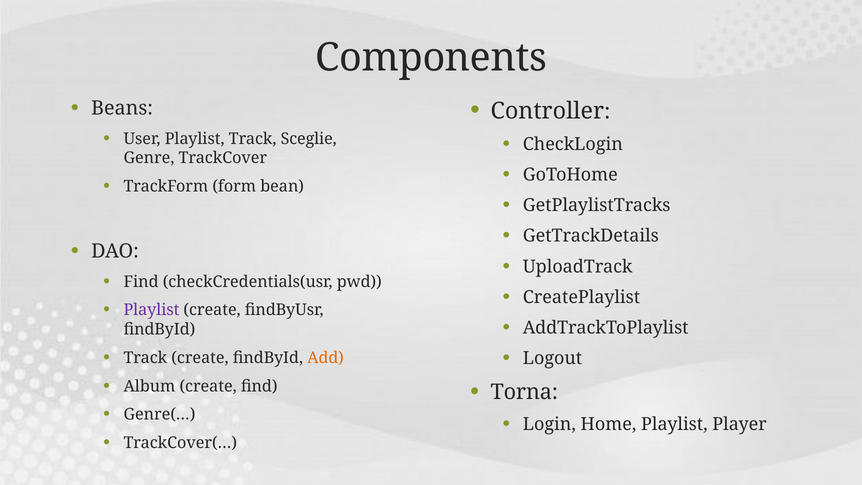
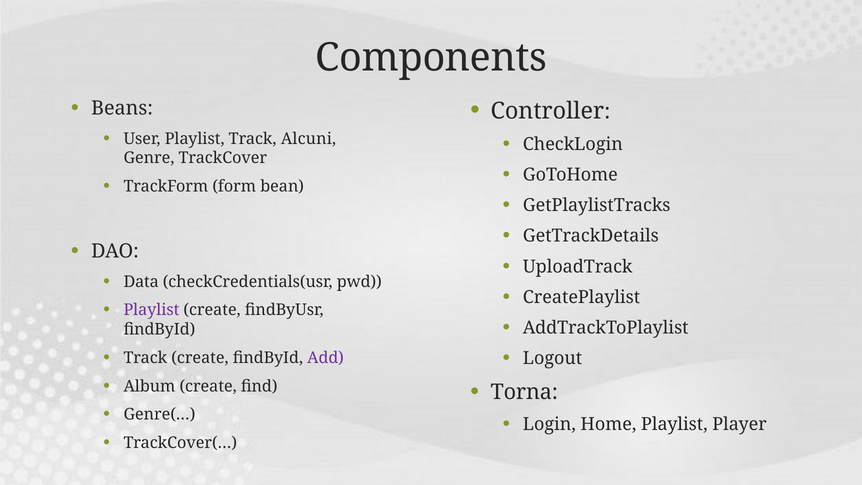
Sceglie: Sceglie -> Alcuni (309, 139)
Find: Find -> Data (141, 282)
Add colour: orange -> purple (326, 358)
